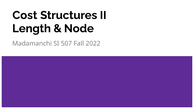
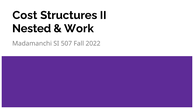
Length: Length -> Nested (32, 29)
Node: Node -> Work (79, 29)
